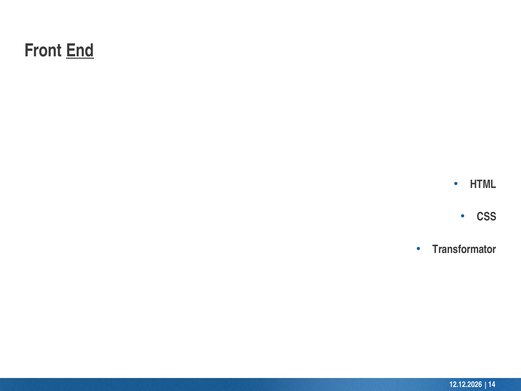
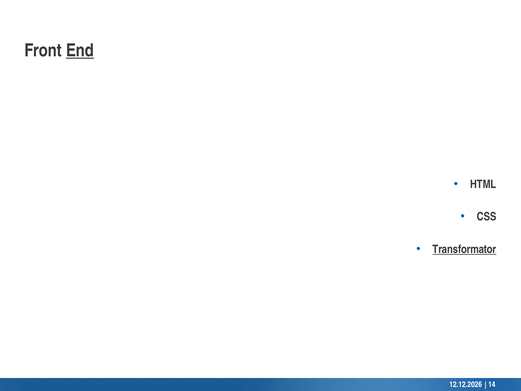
Transformator underline: none -> present (464, 249)
